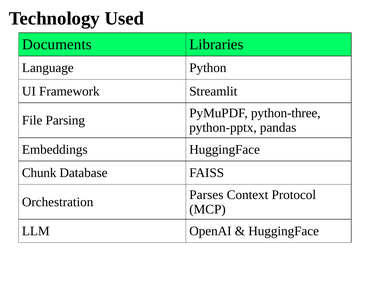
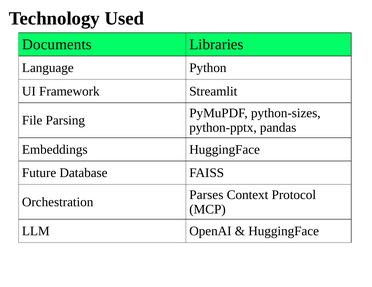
python-three: python-three -> python-sizes (286, 113)
Chunk: Chunk -> Future (39, 173)
